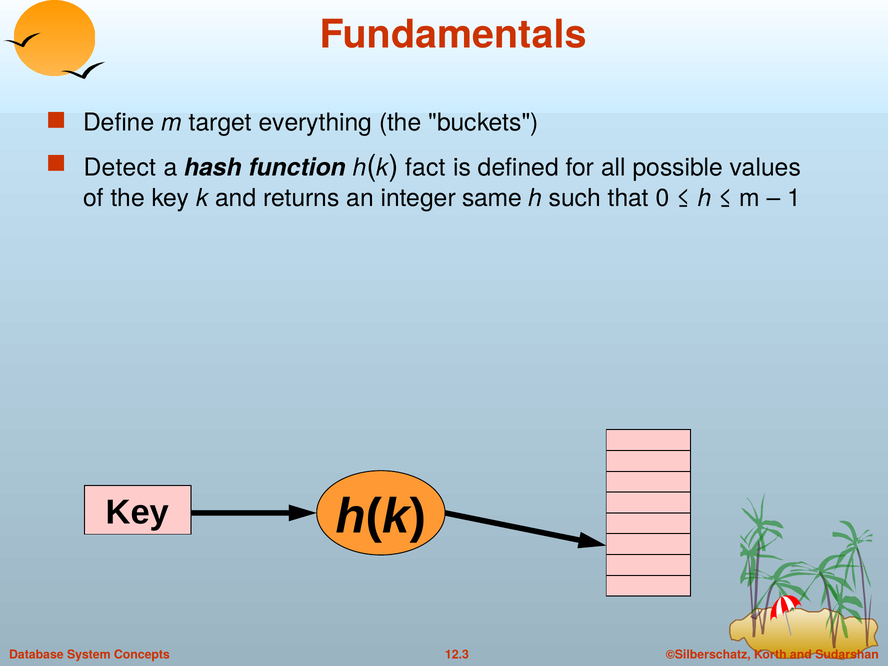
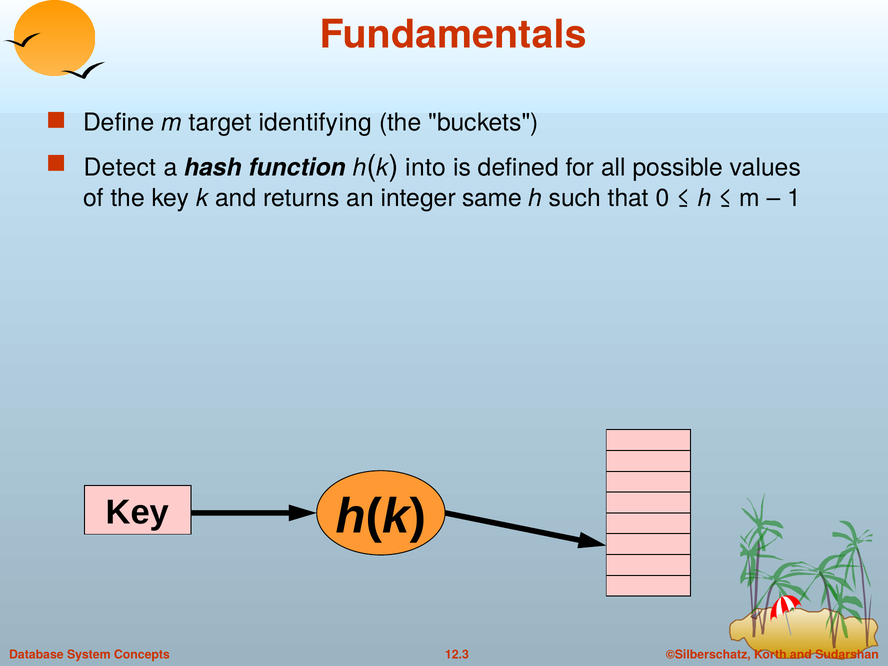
everything: everything -> identifying (315, 123)
fact: fact -> into (426, 168)
